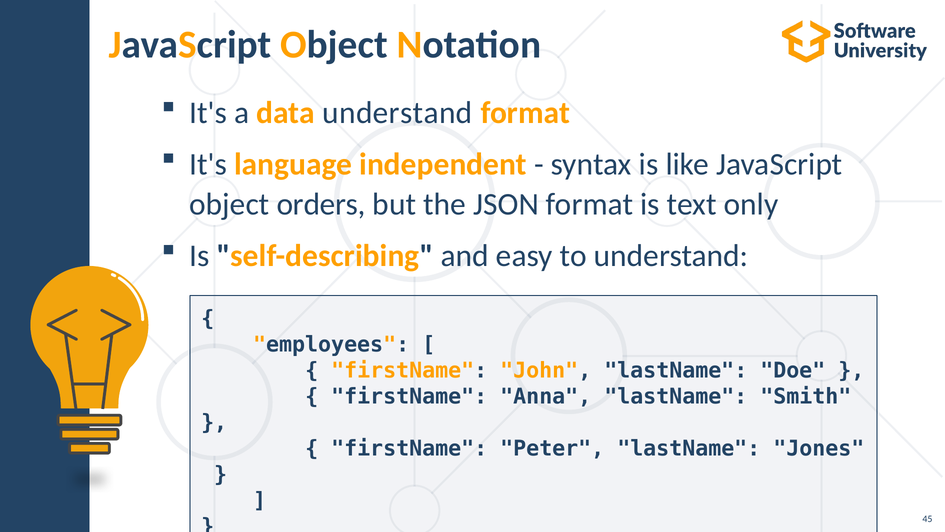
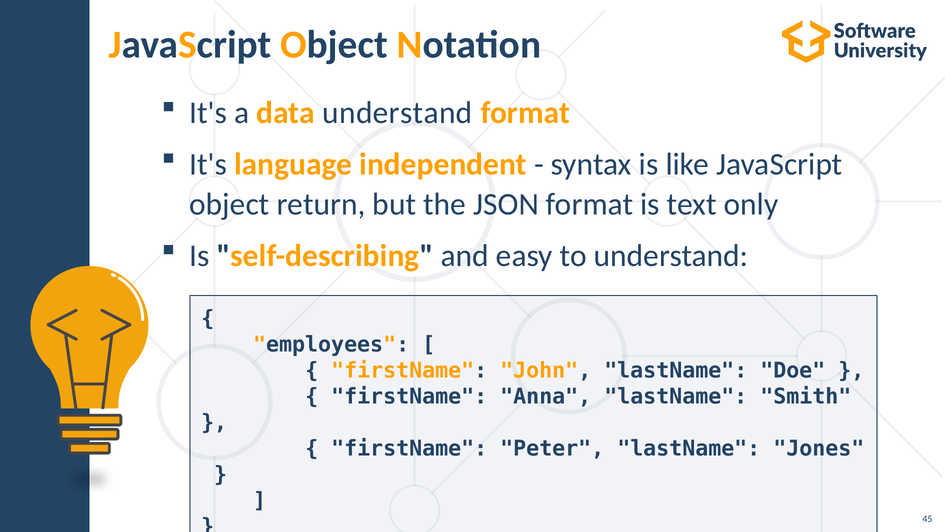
orders: orders -> return (321, 204)
